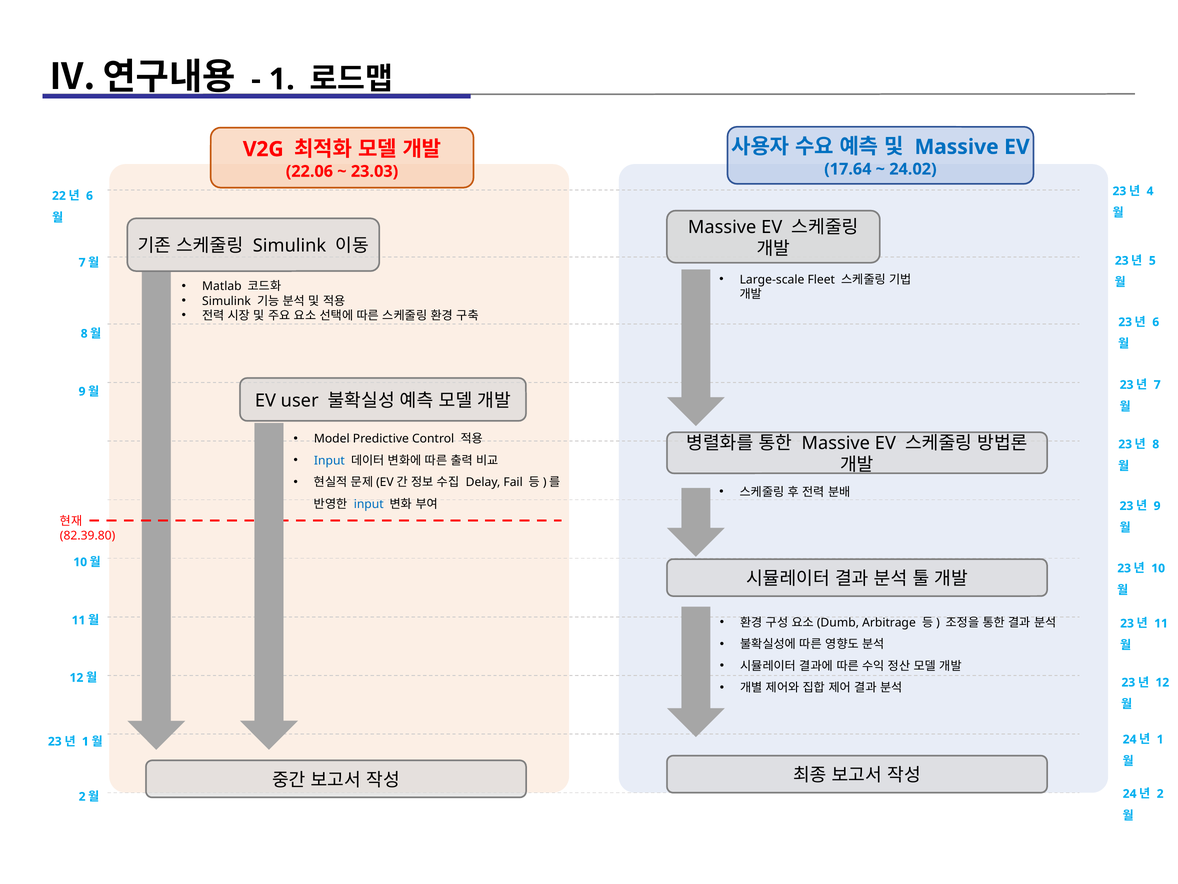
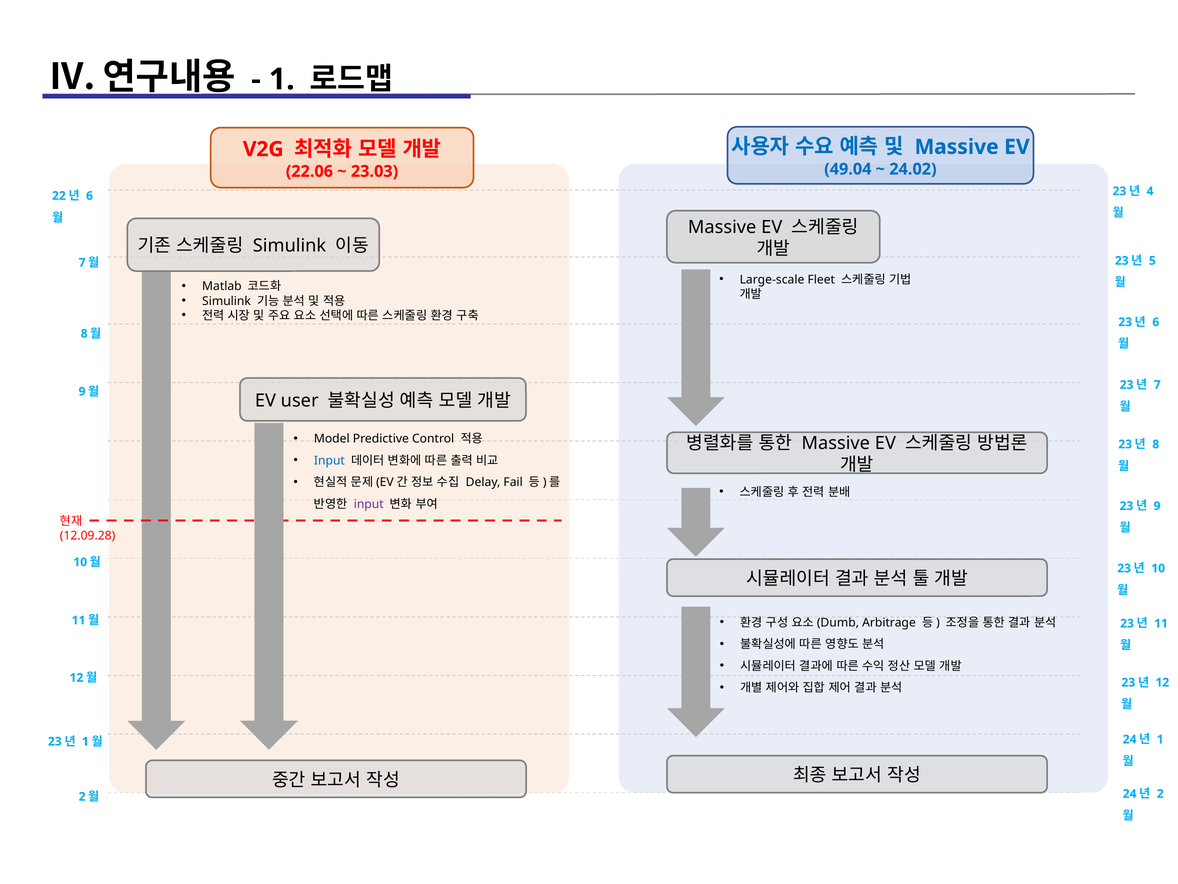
17.64: 17.64 -> 49.04 (848, 169)
input colour: blue -> purple (369, 504)
82.39.80: 82.39.80 -> 12.09.28 (88, 535)
